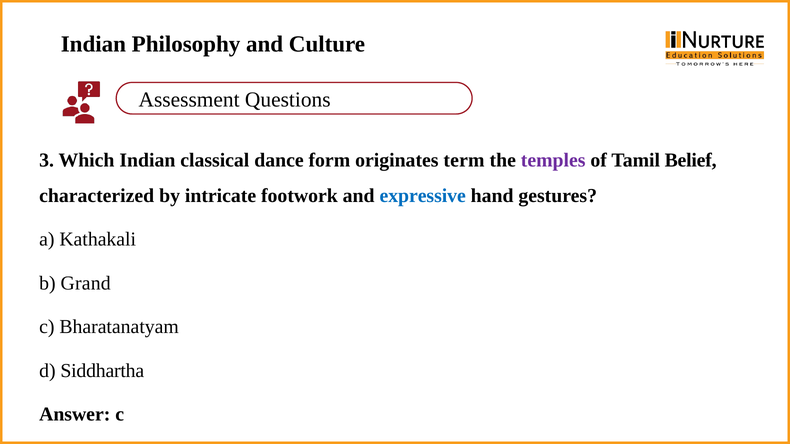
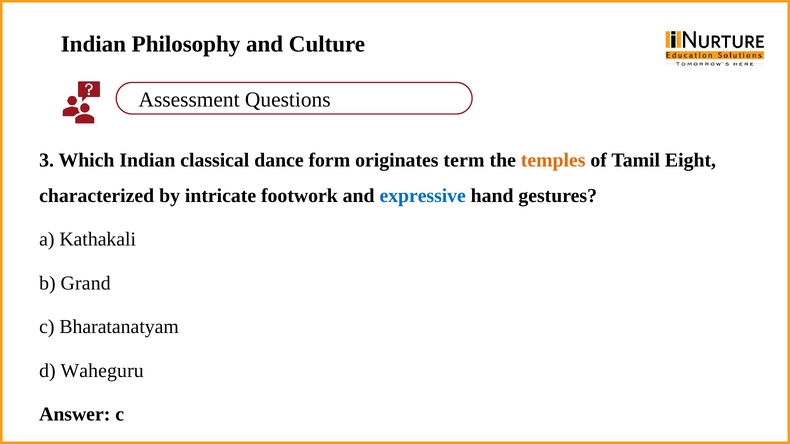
temples colour: purple -> orange (553, 160)
Belief: Belief -> Eight (691, 160)
Siddhartha: Siddhartha -> Waheguru (102, 371)
